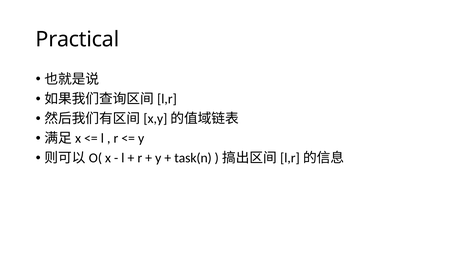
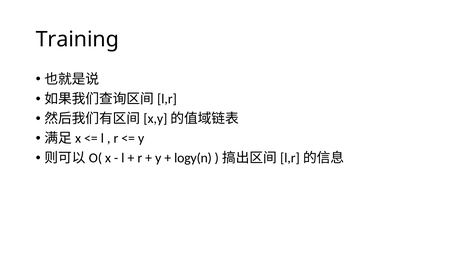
Practical: Practical -> Training (77, 39)
task(n: task(n -> logy(n (193, 158)
